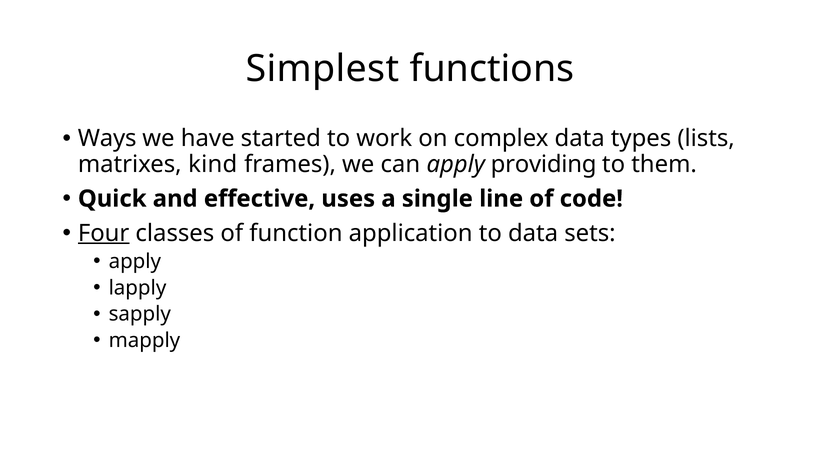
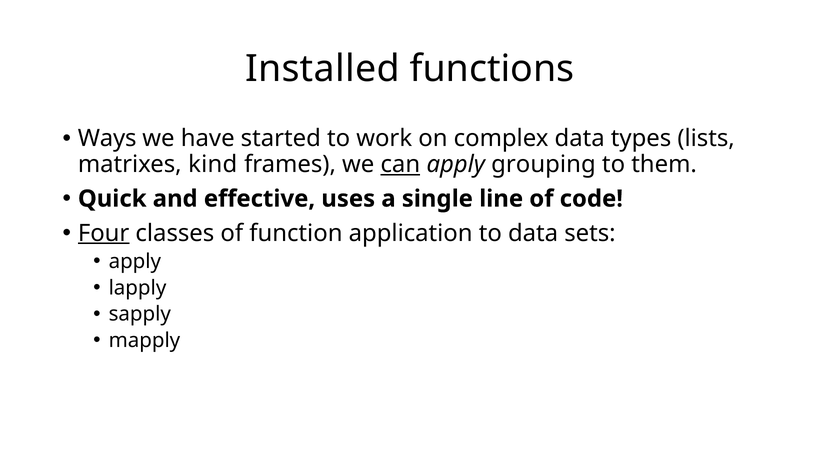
Simplest: Simplest -> Installed (322, 69)
can underline: none -> present (400, 164)
providing: providing -> grouping (543, 164)
